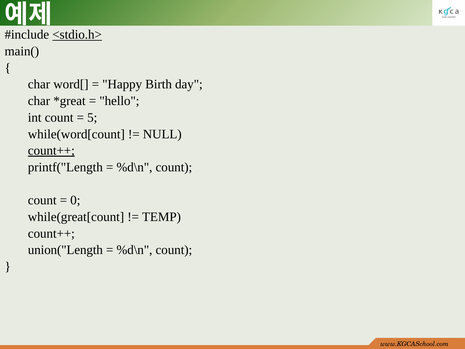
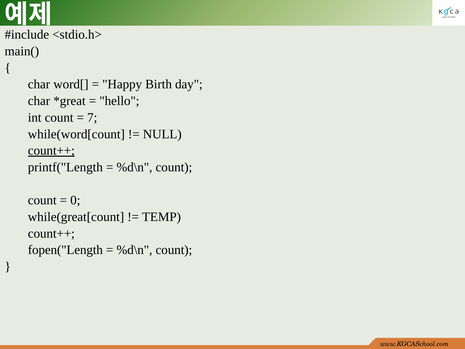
<stdio.h> underline: present -> none (77, 35)
5: 5 -> 7 (92, 117)
union("Length: union("Length -> fopen("Length (65, 250)
